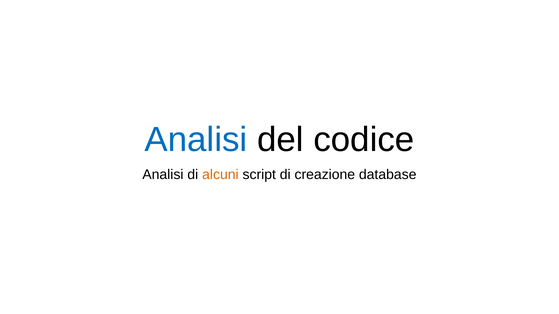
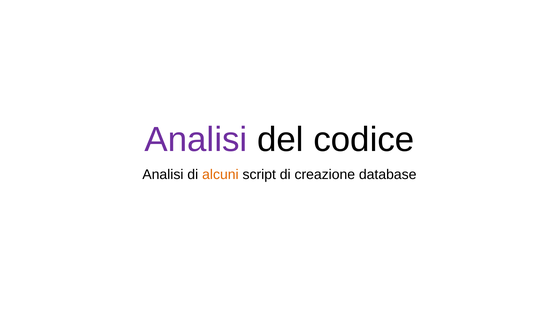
Analisi colour: blue -> purple (196, 140)
